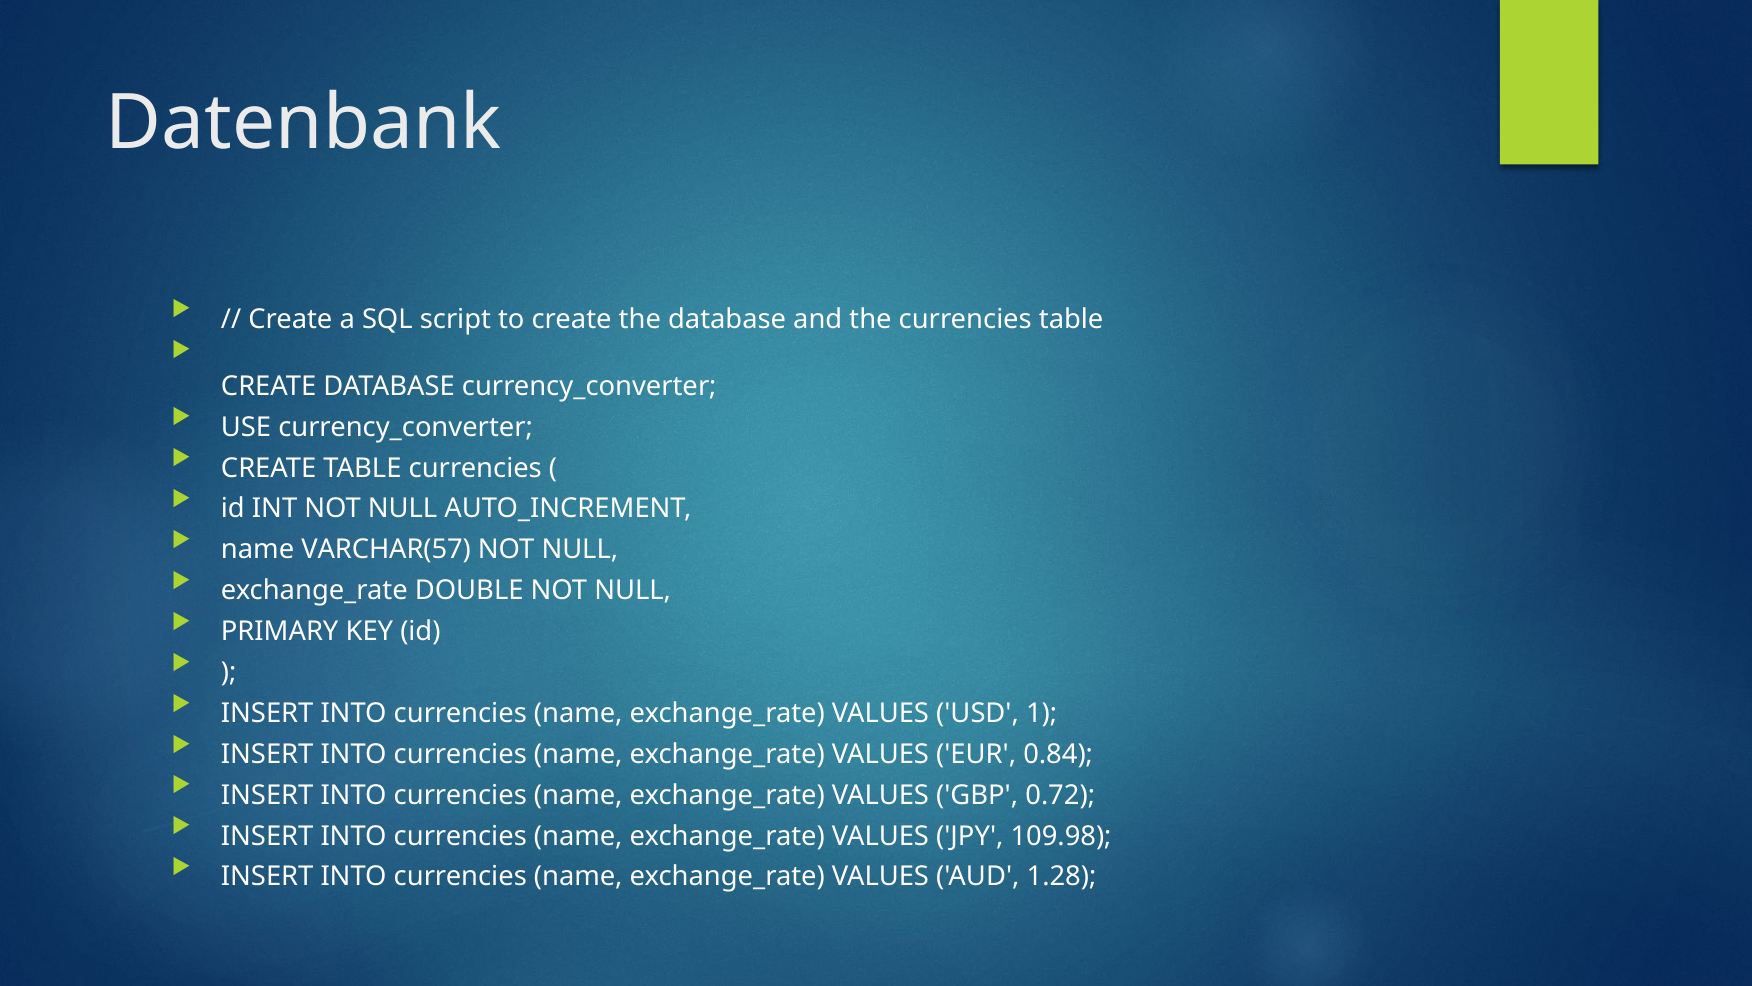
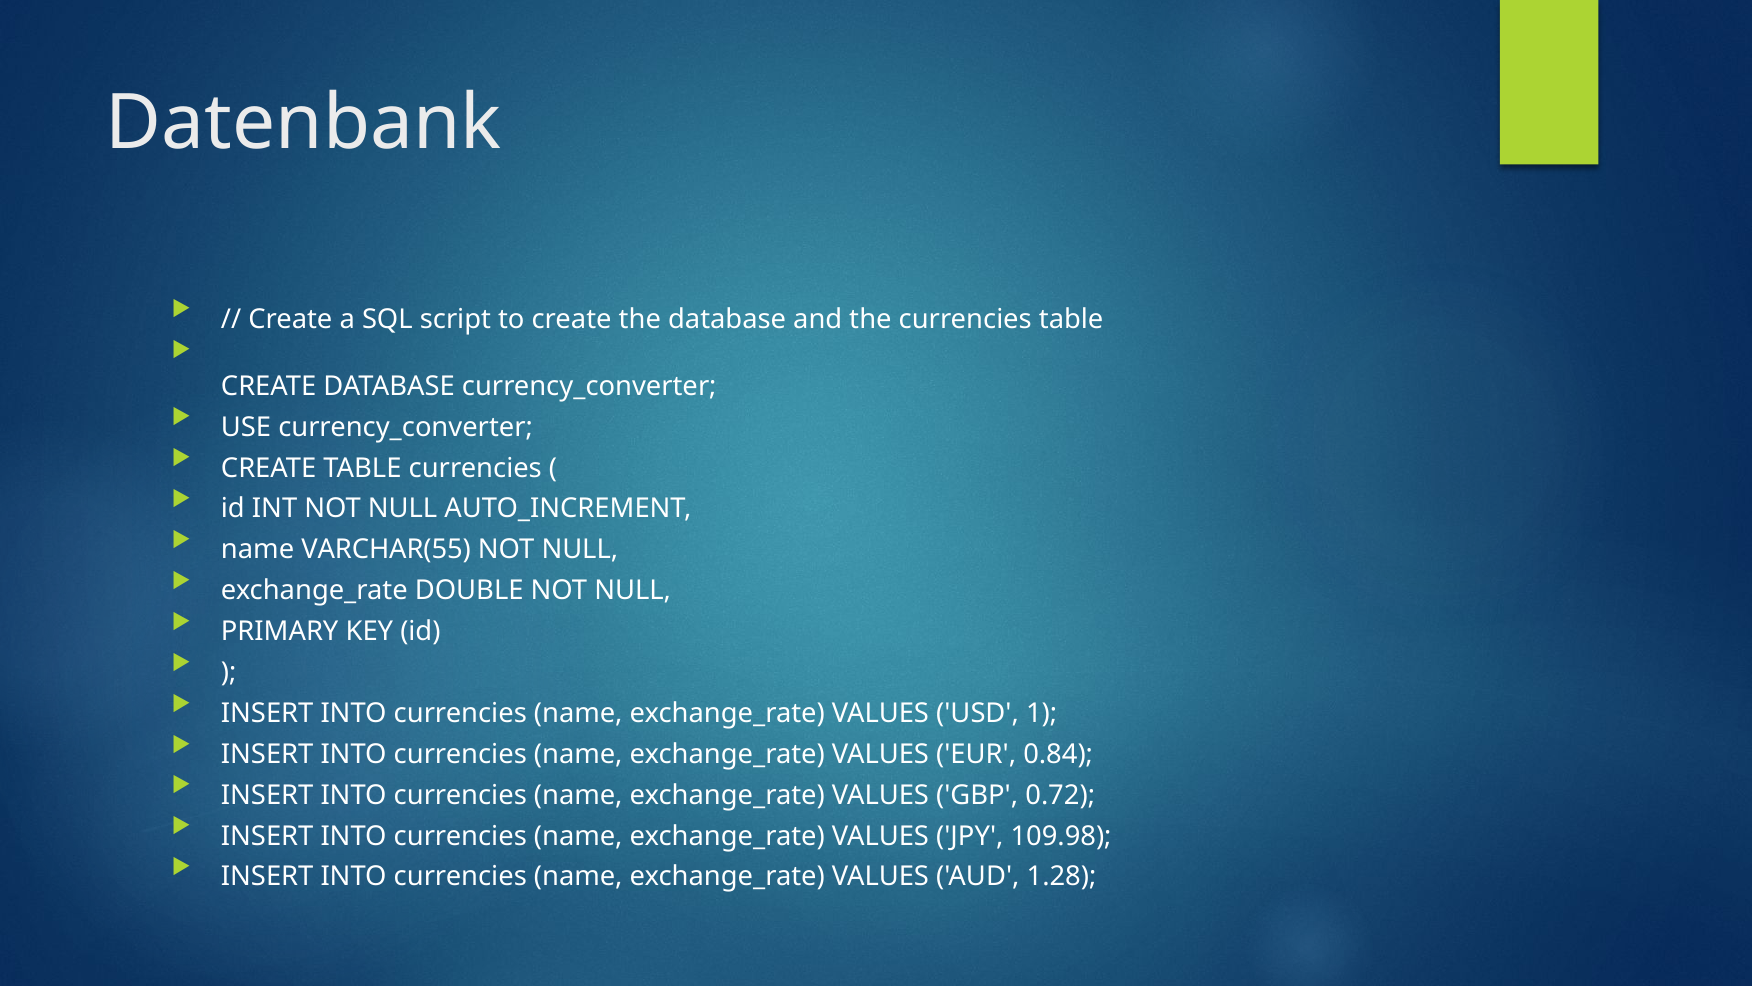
VARCHAR(57: VARCHAR(57 -> VARCHAR(55 (386, 549)
